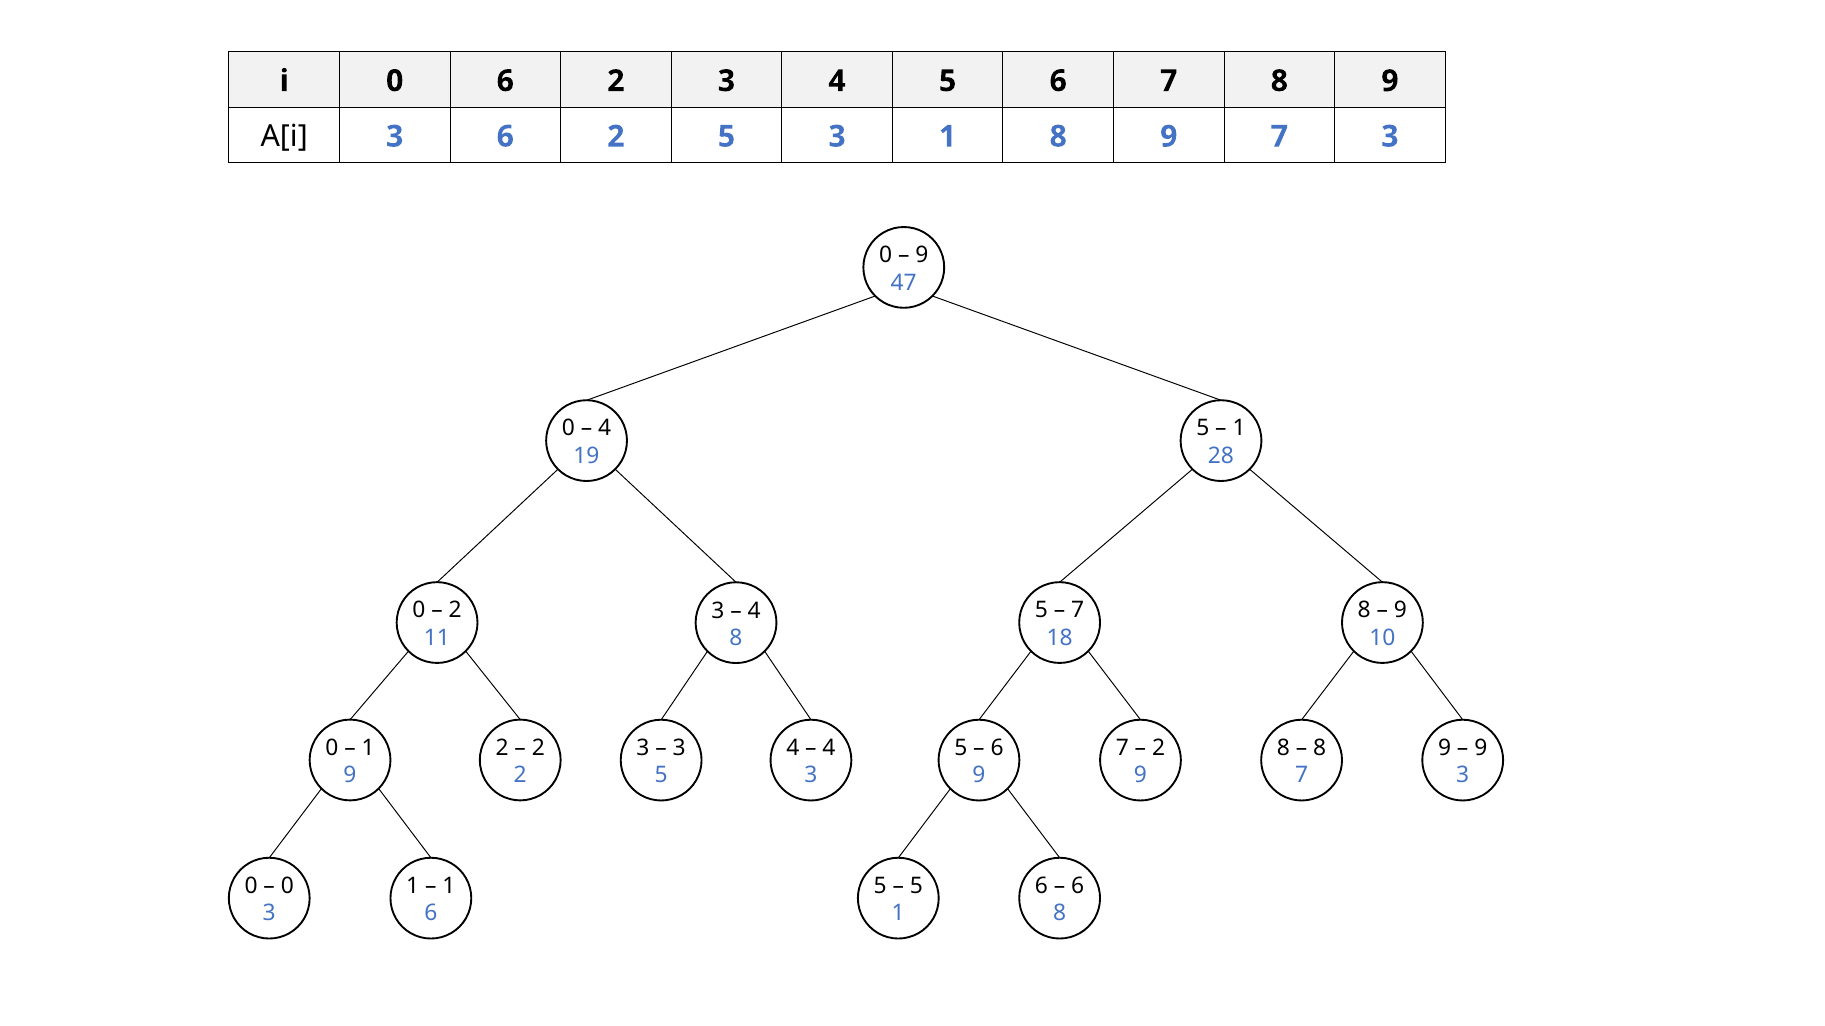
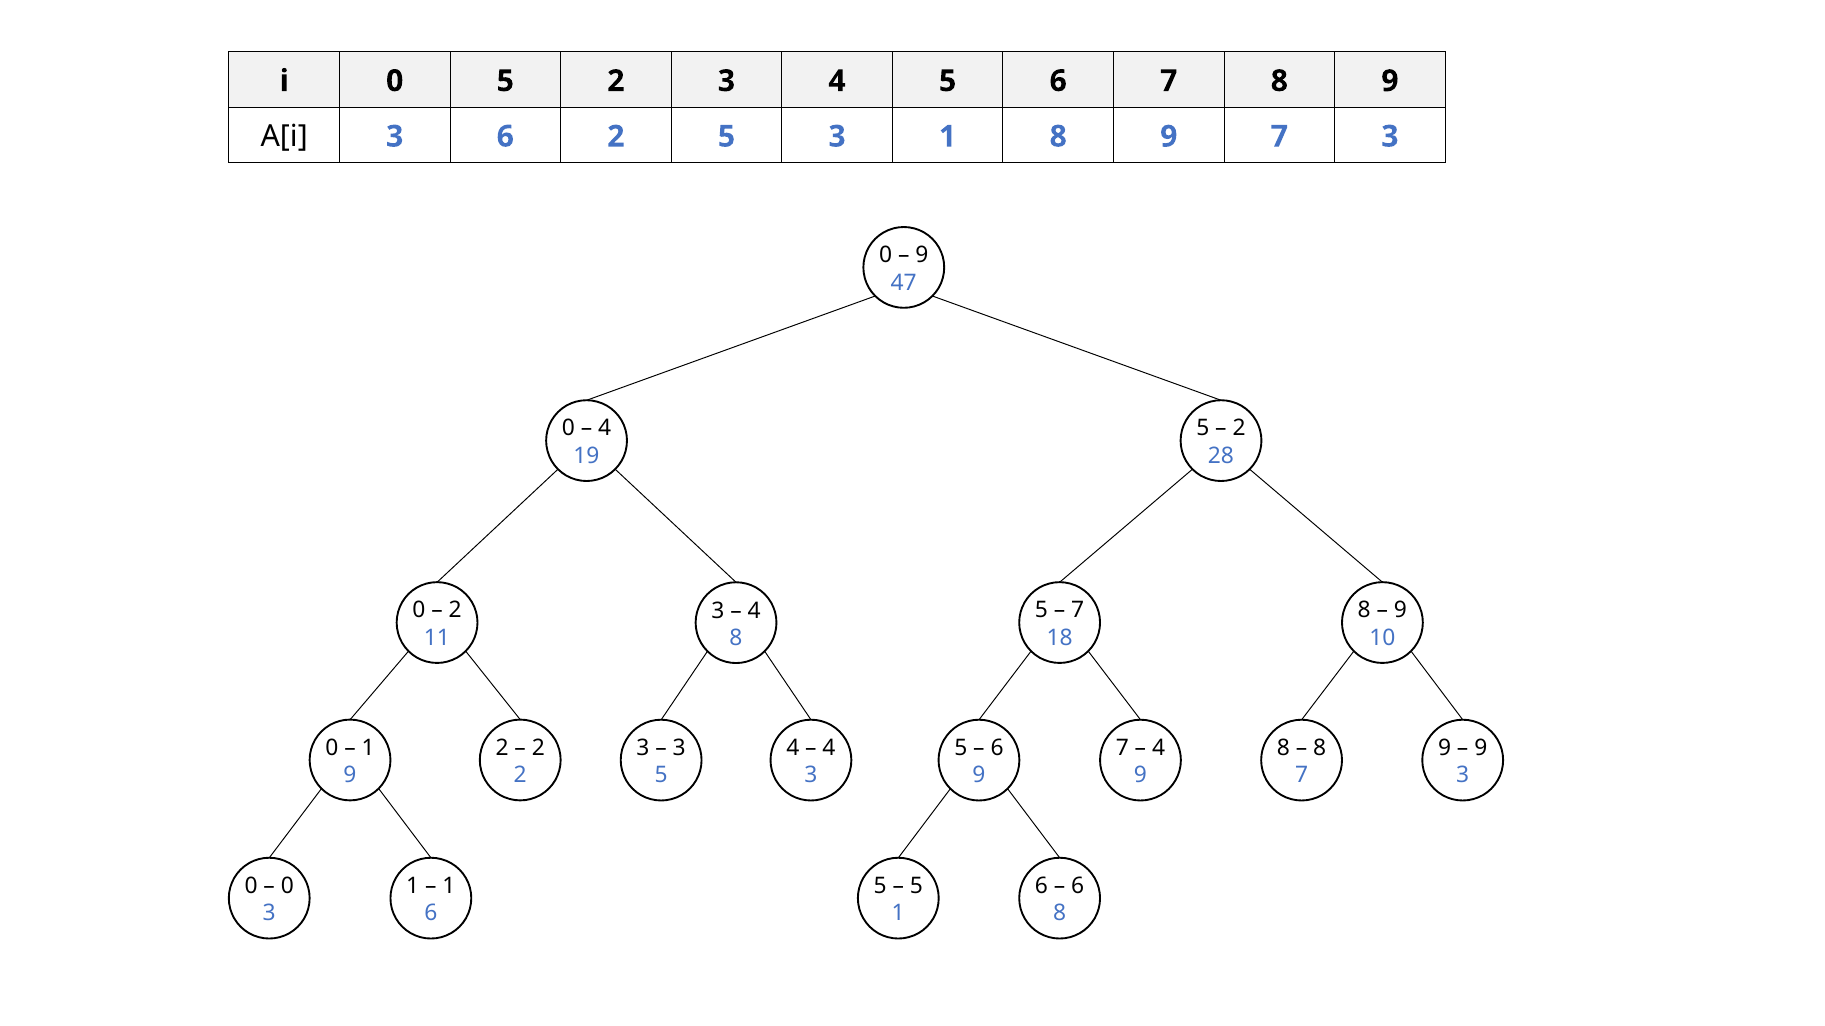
0 6: 6 -> 5 (505, 81)
1: 1 -> 2 (1239, 429)
2: 2 -> 4 (1159, 748)
